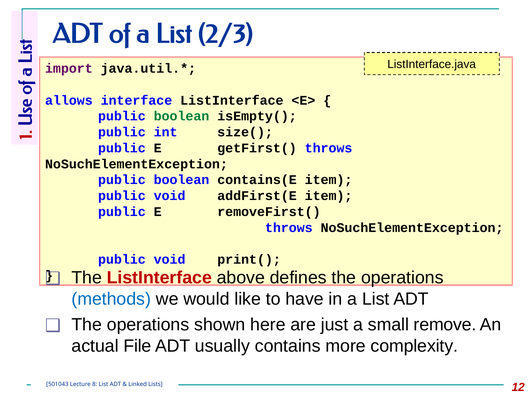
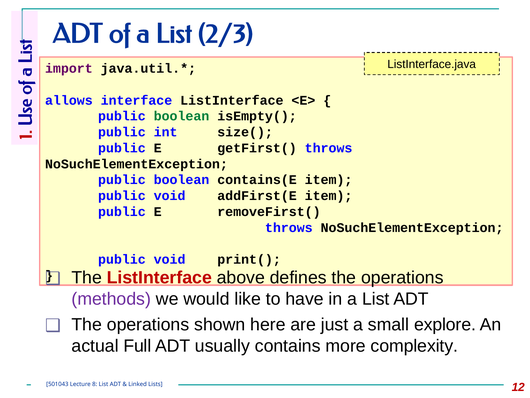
methods colour: blue -> purple (111, 299)
remove: remove -> explore (445, 324)
File: File -> Full (137, 345)
